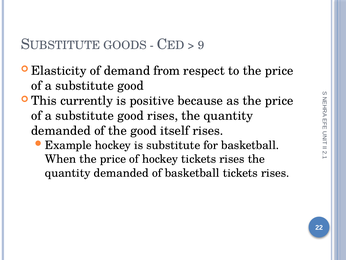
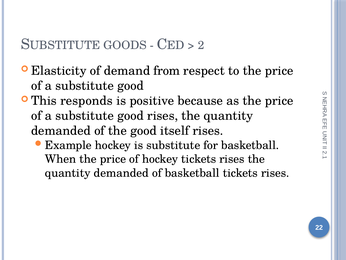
9: 9 -> 2 (201, 45)
currently: currently -> responds (87, 101)
